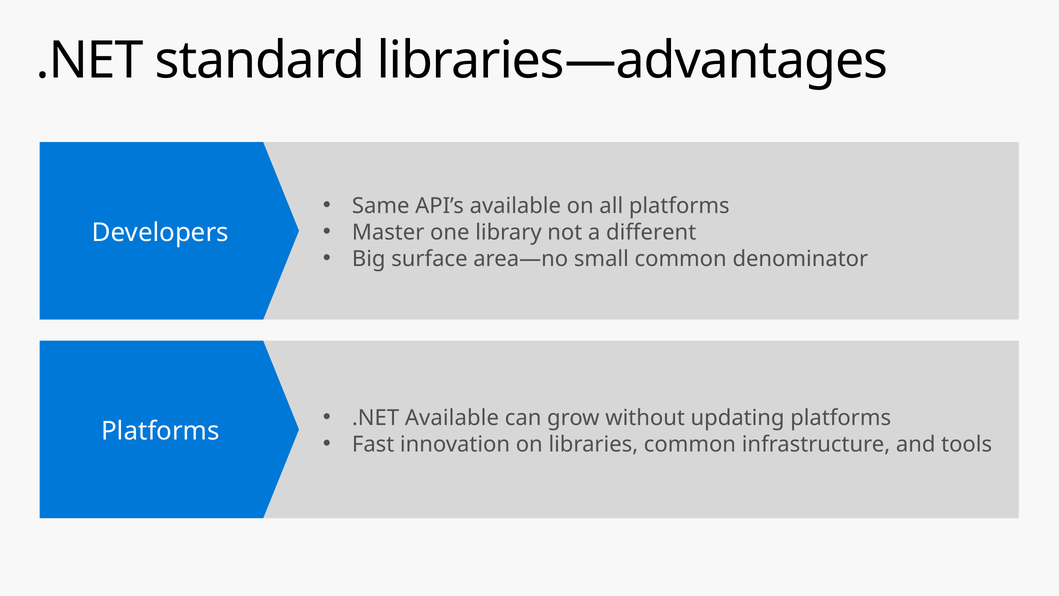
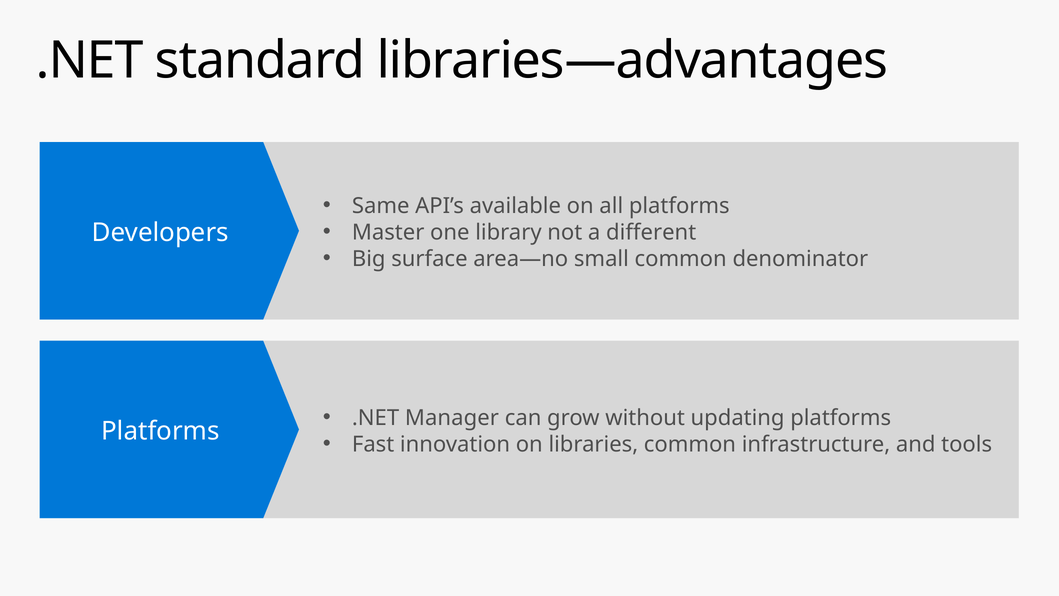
.NET Available: Available -> Manager (452, 418)
